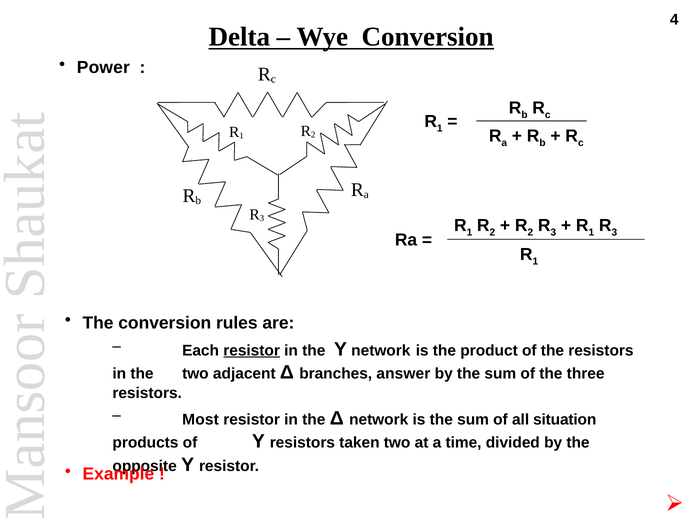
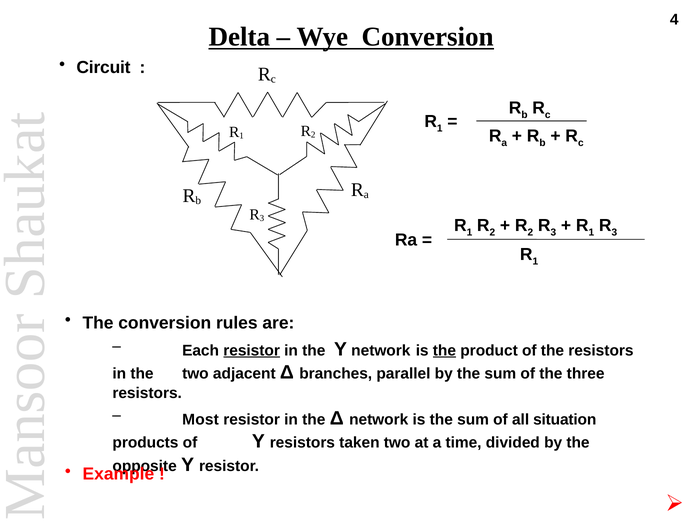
Power: Power -> Circuit (104, 67)
the underline: none -> present (444, 350)
answer: answer -> parallel (403, 374)
